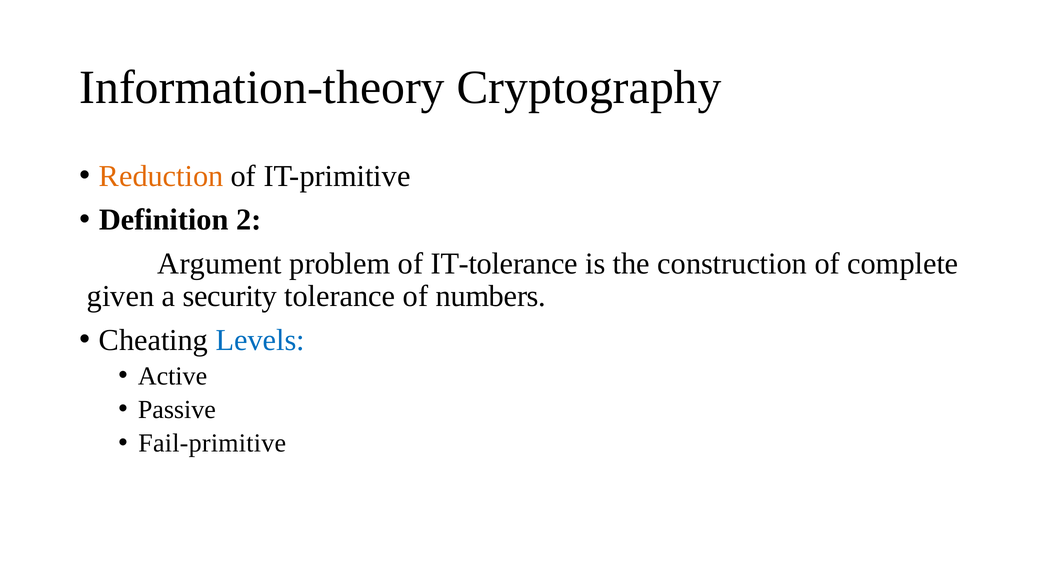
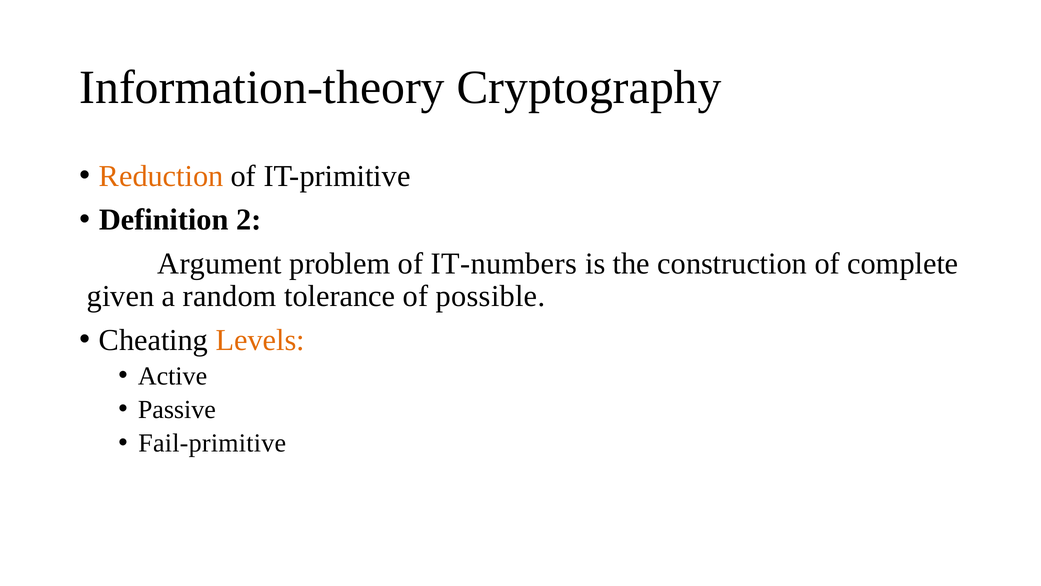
IT-tolerance: IT-tolerance -> IT-numbers (504, 263)
security: security -> random (230, 296)
numbers: numbers -> possible (491, 296)
Levels colour: blue -> orange (260, 340)
